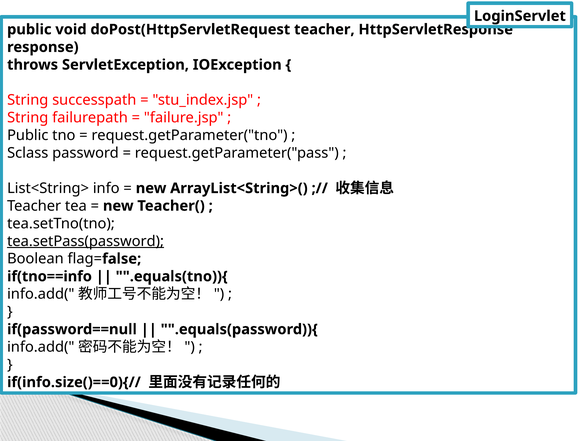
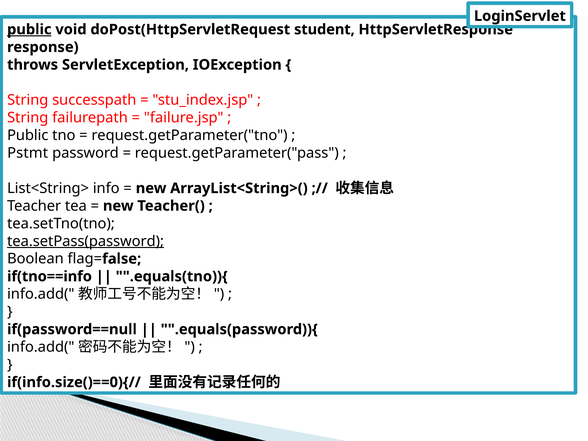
public underline: none -> present (29, 29)
doPost(HttpServletRequest teacher: teacher -> student (324, 29)
Sclass: Sclass -> Pstmt (28, 153)
